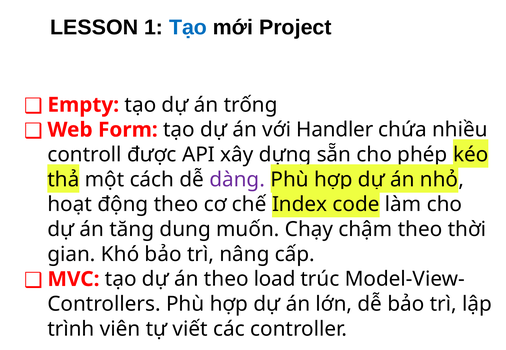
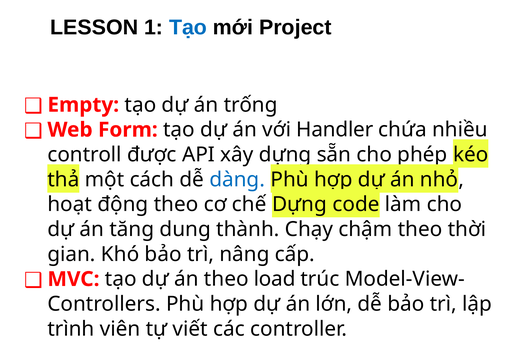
dàng colour: purple -> blue (237, 180)
chế Index: Index -> Dựng (300, 205)
muốn: muốn -> thành (248, 230)
